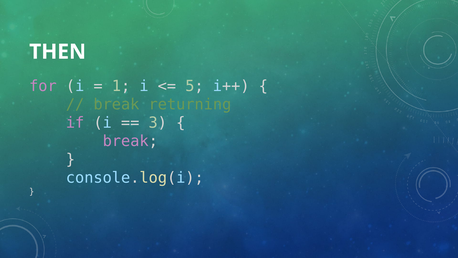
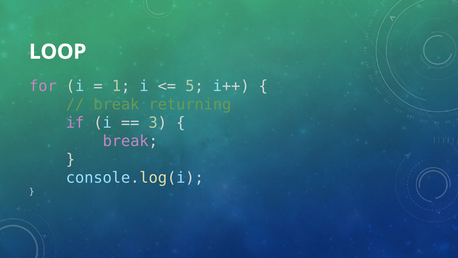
THEN: THEN -> LOOP (58, 52)
